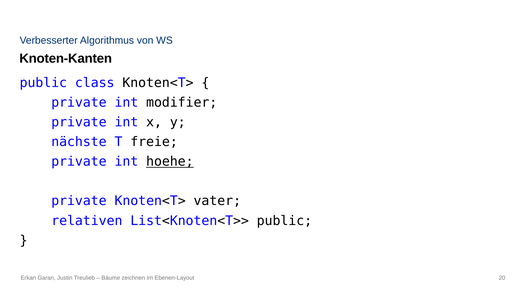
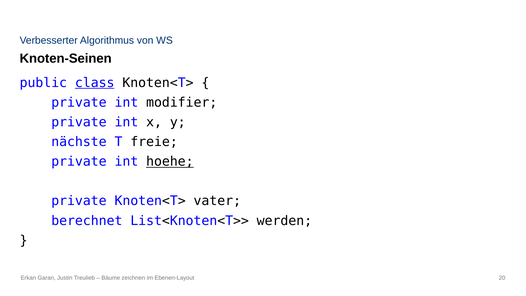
Knoten-Kanten: Knoten-Kanten -> Knoten-Seinen (66, 59)
class underline: none -> present (95, 83)
relativen: relativen -> berechnet (87, 221)
List<Knoten<T>> public: public -> werden (284, 221)
